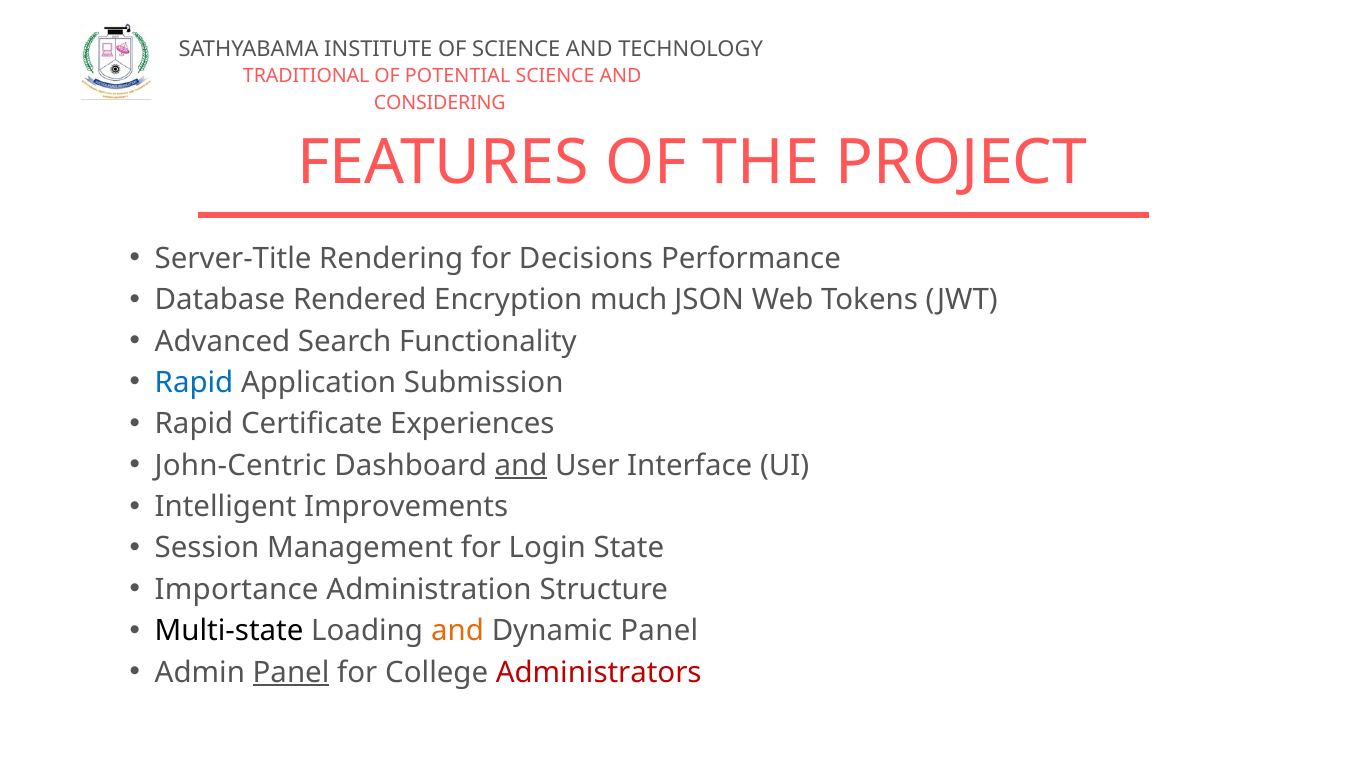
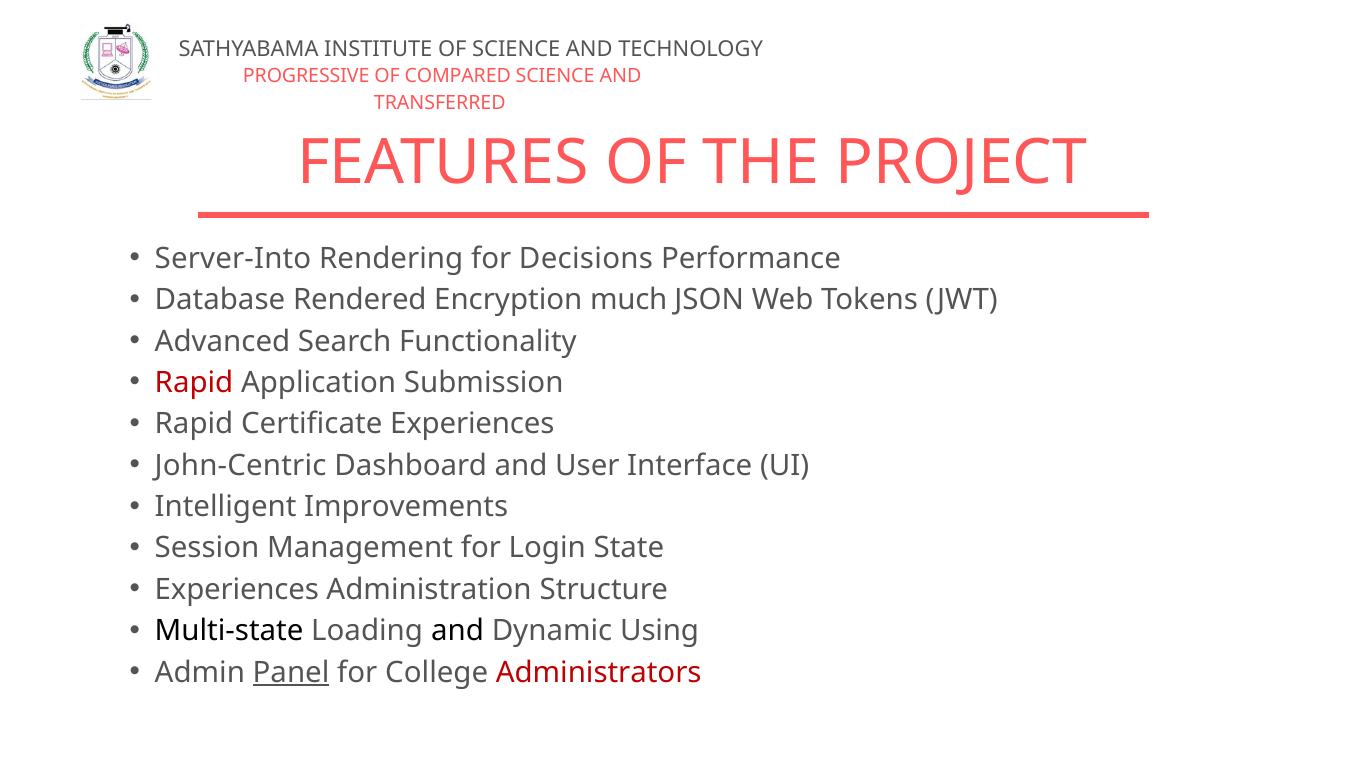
TRADITIONAL: TRADITIONAL -> PROGRESSIVE (306, 76)
POTENTIAL: POTENTIAL -> COMPARED (458, 76)
CONSIDERING: CONSIDERING -> TRANSFERRED (440, 103)
Server-Title: Server-Title -> Server-Into (233, 259)
Rapid colour: blue -> red (194, 383)
and underline: present -> none (521, 465)
Importance: Importance -> Experiences (237, 589)
and colour: orange -> black (458, 631)
Dynamic Panel: Panel -> Using (660, 631)
